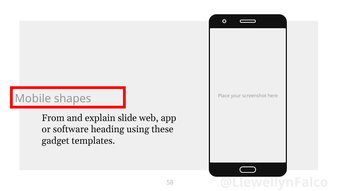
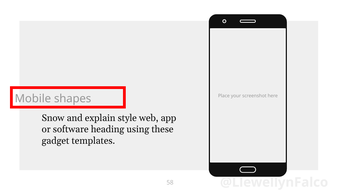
From: From -> Snow (53, 118)
slide: slide -> style (127, 118)
